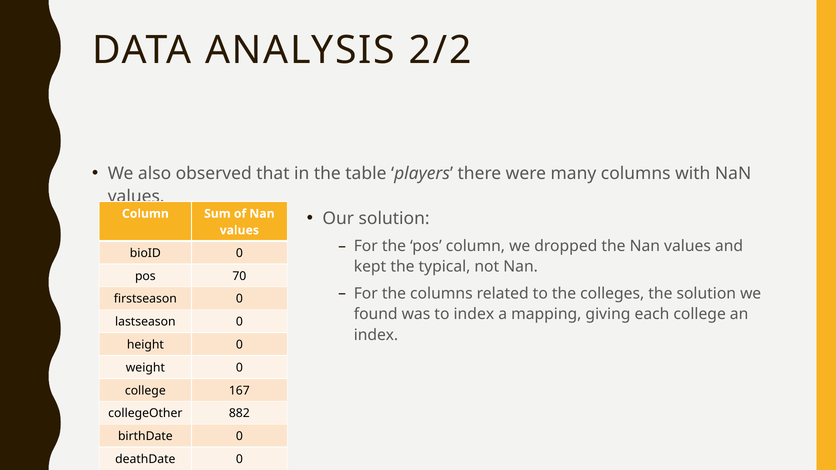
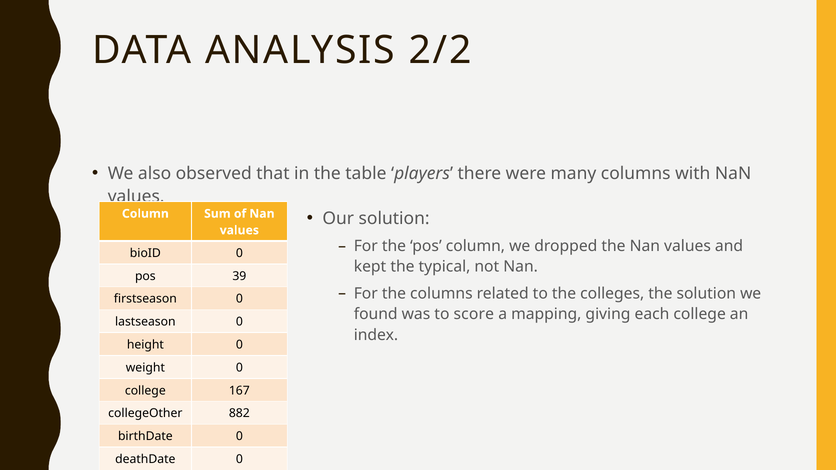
70: 70 -> 39 (239, 276)
to index: index -> score (474, 314)
